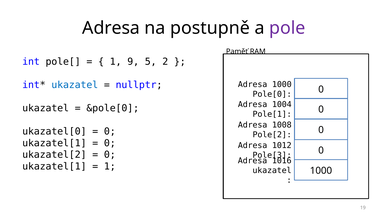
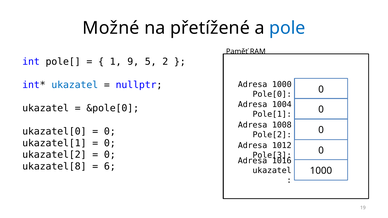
Adresa: Adresa -> Možné (111, 28)
postupně: postupně -> přetížené (210, 28)
pole colour: purple -> blue (287, 28)
ukazatel[1: ukazatel[1 -> ukazatel[8 (54, 167)
1: 1 -> 6 (110, 167)
